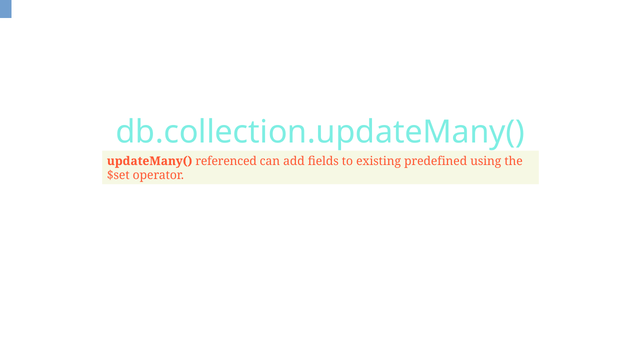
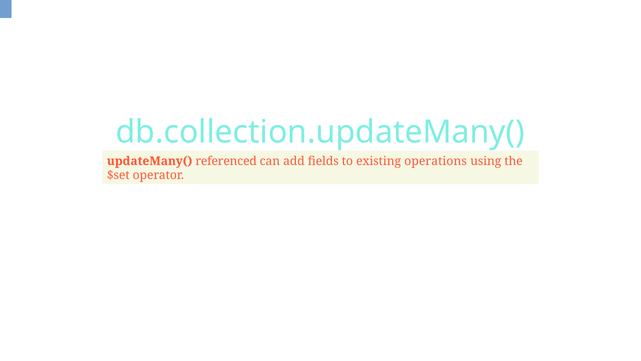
predefined: predefined -> operations (436, 161)
